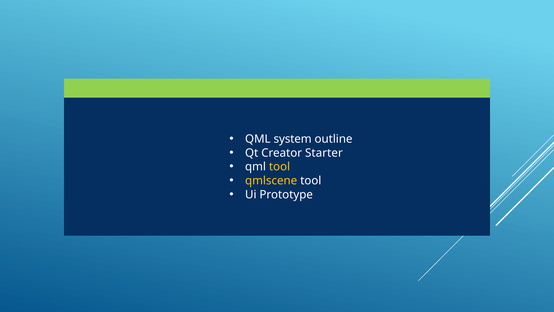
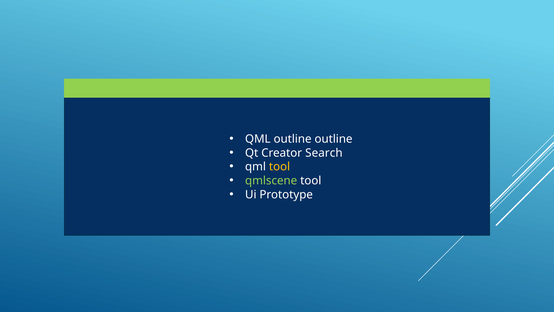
QML system: system -> outline (293, 139)
Starter: Starter -> Search (324, 153)
qmlscene colour: yellow -> light green (271, 180)
